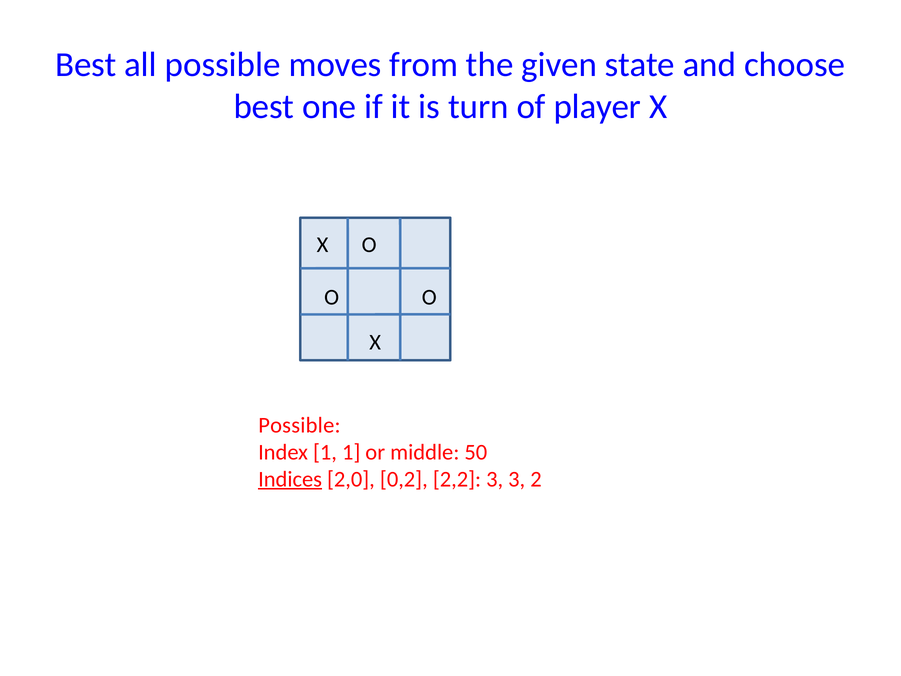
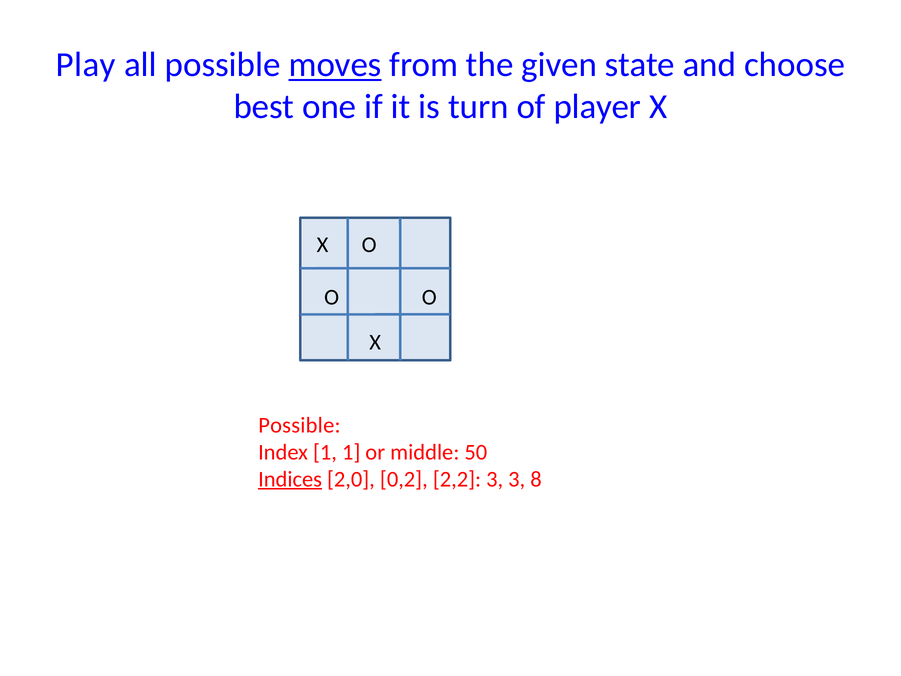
Best: Best -> Play (86, 65)
moves underline: none -> present (335, 65)
2: 2 -> 8 (536, 479)
